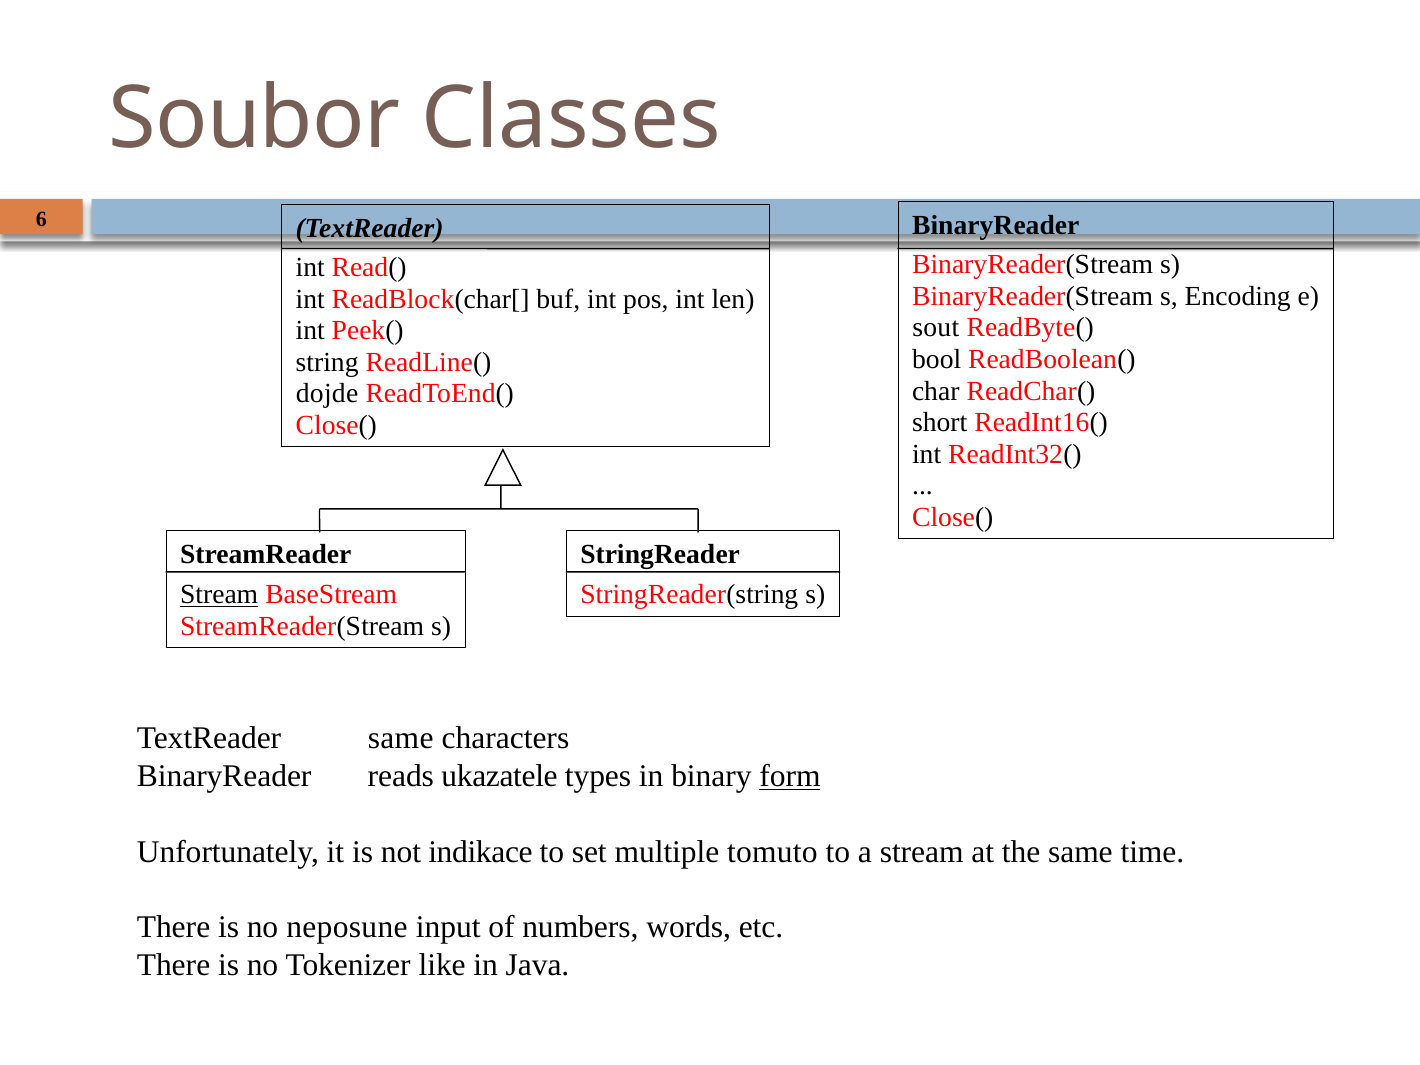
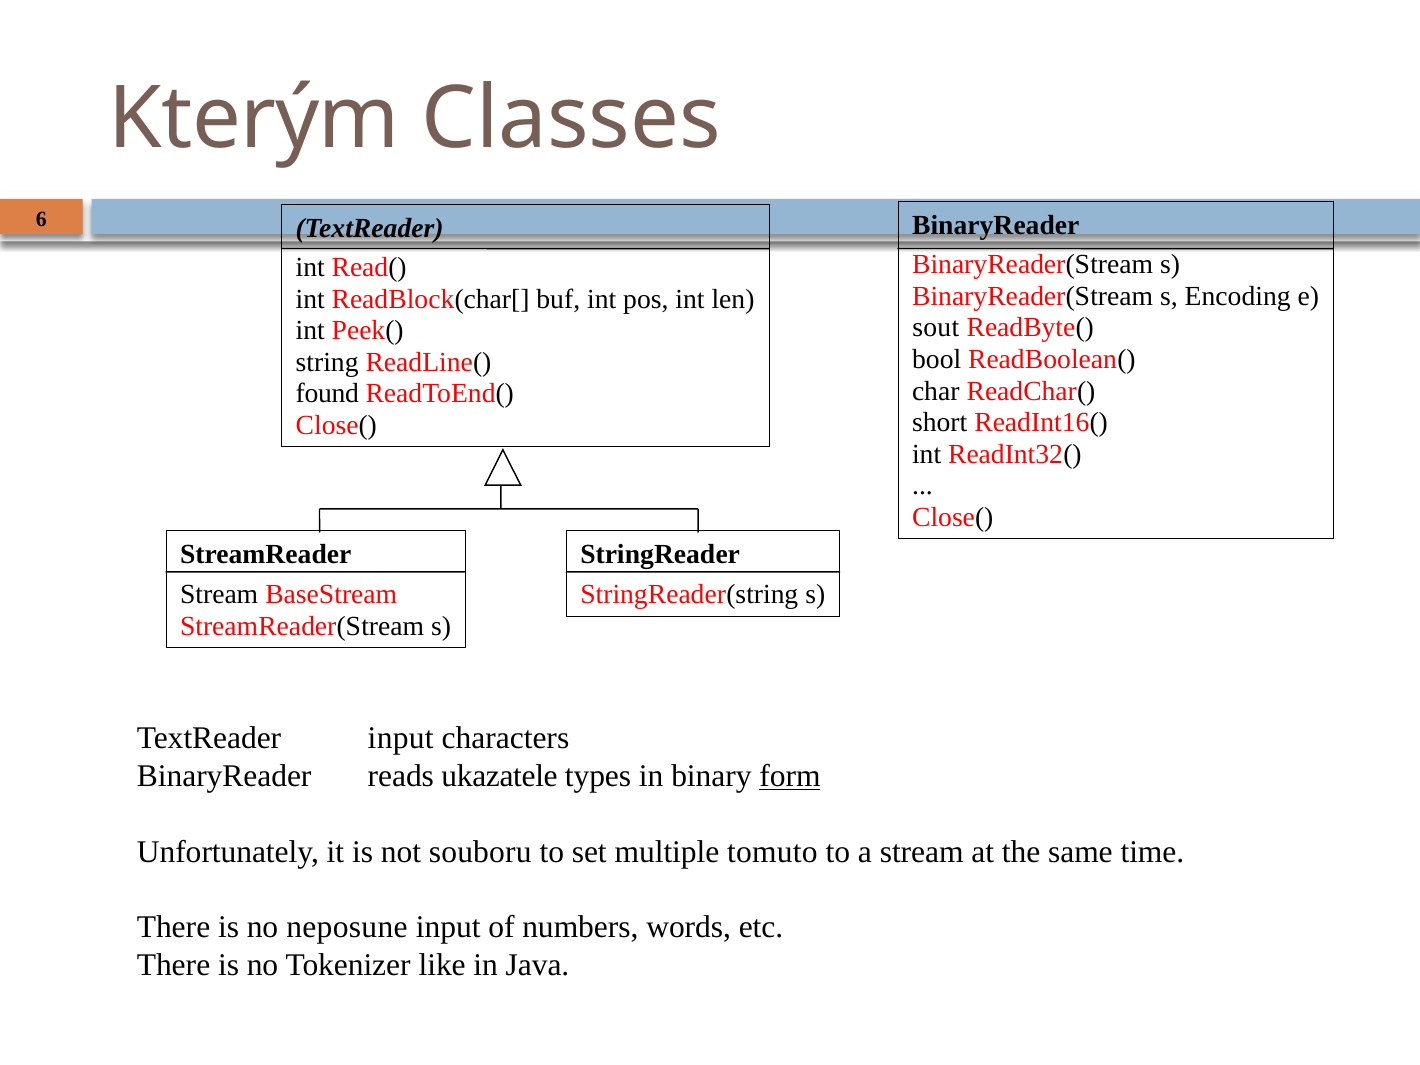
Soubor: Soubor -> Kterým (254, 118)
dojde: dojde -> found (327, 394)
Stream underline: present -> none (219, 595)
TextReader same: same -> input (401, 738)
indikace: indikace -> souboru (480, 852)
